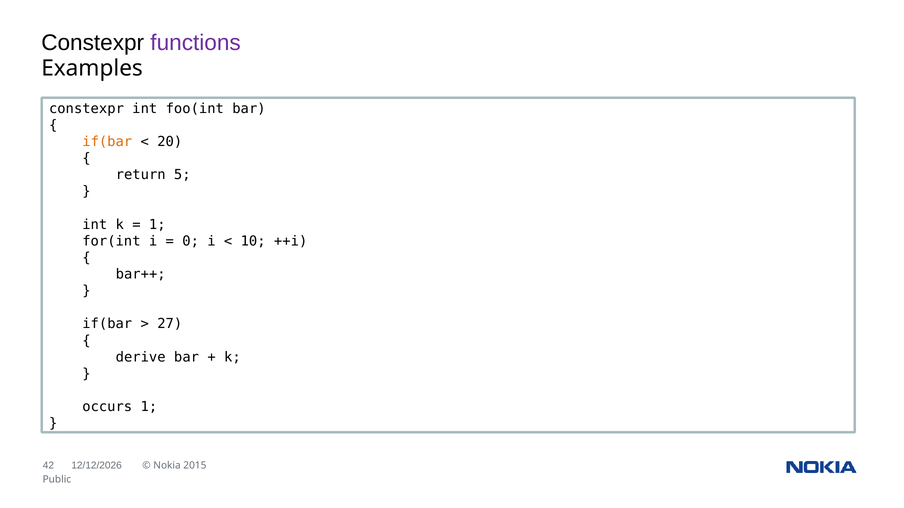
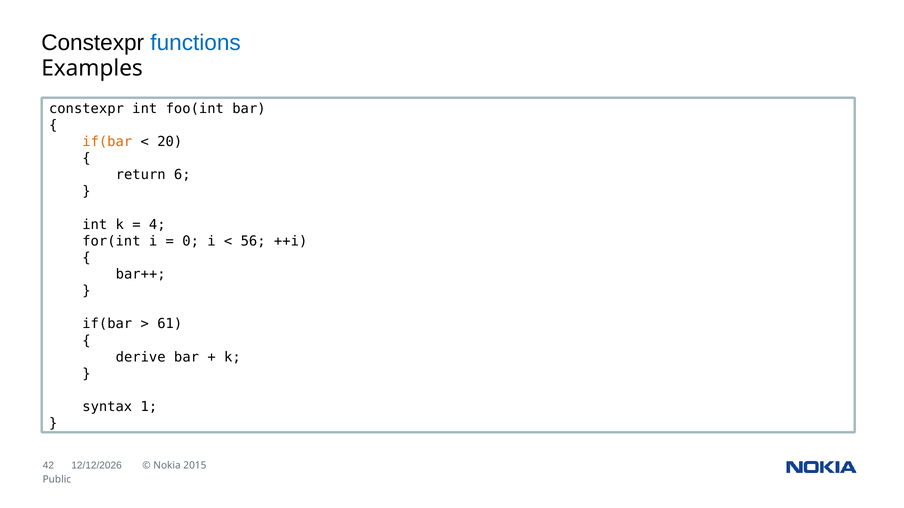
functions colour: purple -> blue (196, 43)
5: 5 -> 6 (182, 175)
1: 1 -> 4 (157, 225)
10: 10 -> 56 (253, 241)
27: 27 -> 61 (170, 324)
occurs: occurs -> syntax (107, 407)
